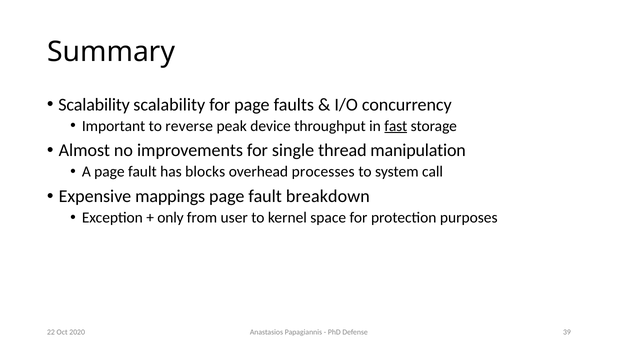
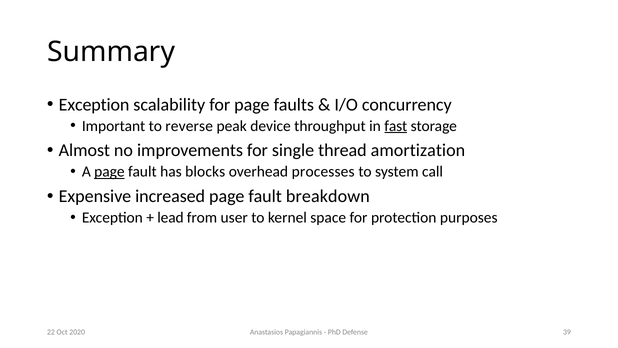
Scalability: Scalability -> Exception (94, 104)
manipulation: manipulation -> amortization (418, 150)
page underline: none -> present (109, 172)
mappings: mappings -> increased (170, 196)
only: only -> lead (171, 217)
